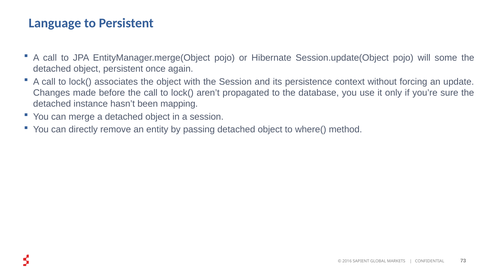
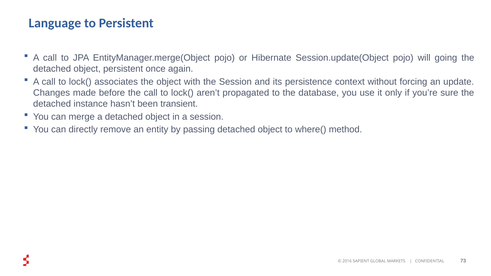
some: some -> going (446, 58)
mapping: mapping -> transient (179, 104)
